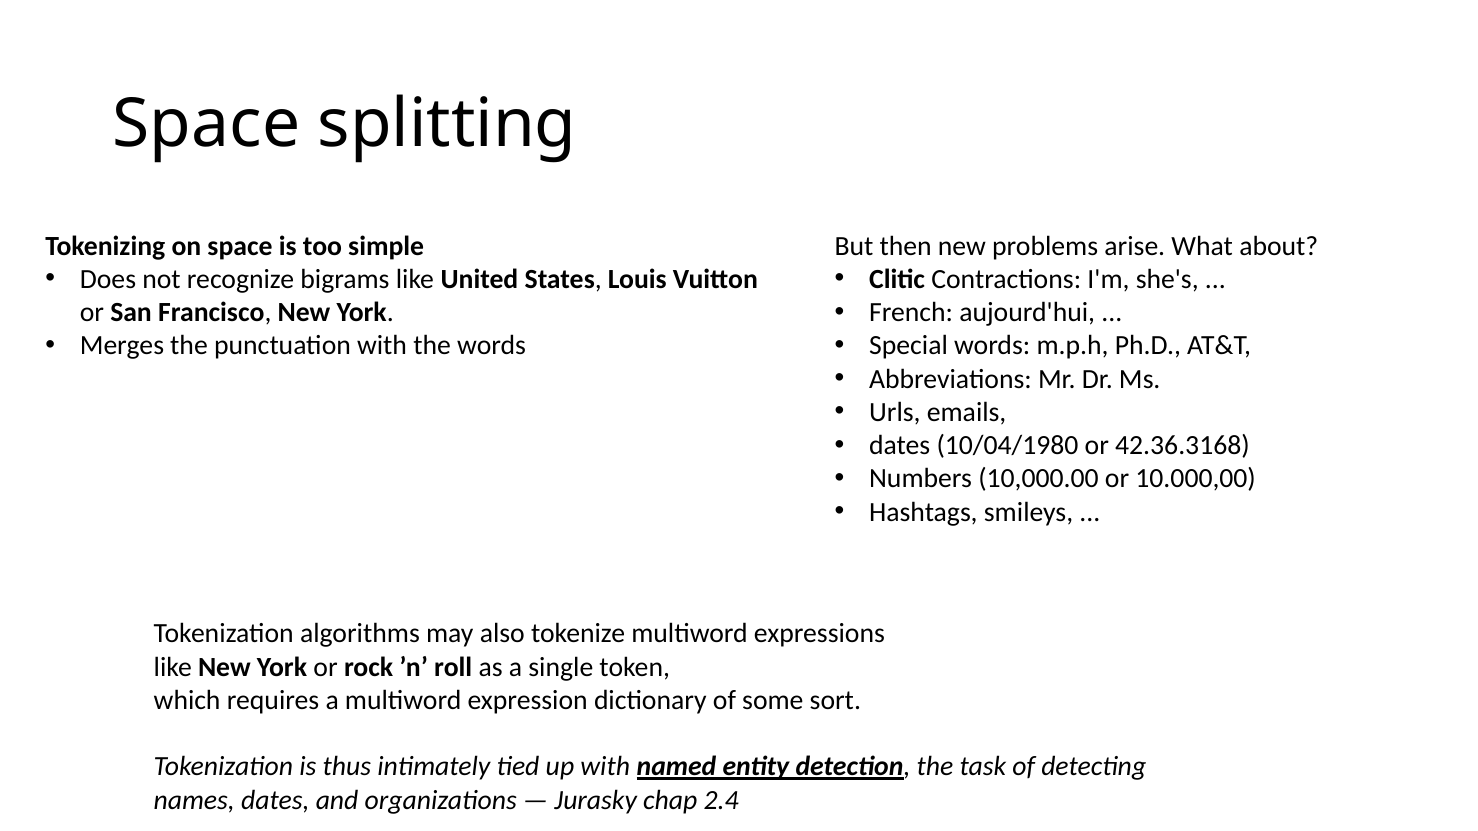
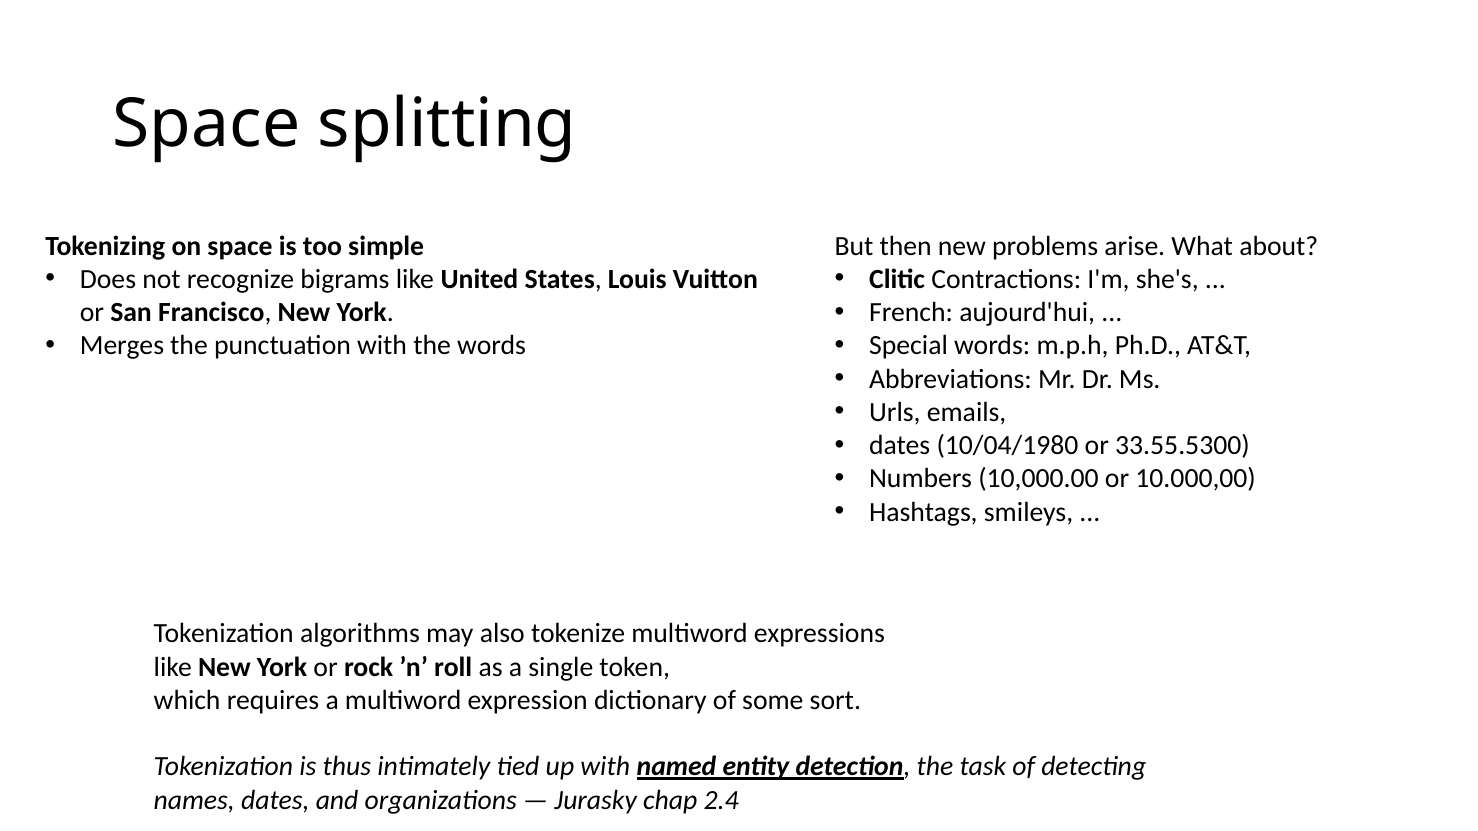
42.36.3168: 42.36.3168 -> 33.55.5300 (1182, 446)
